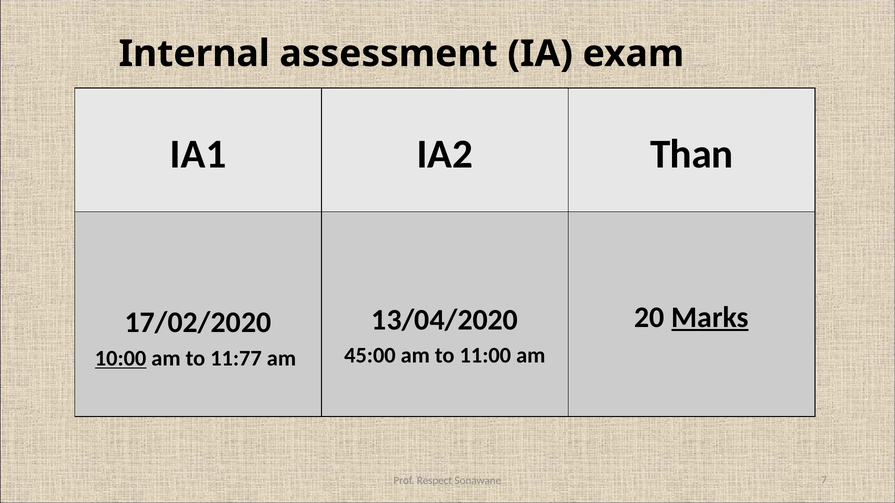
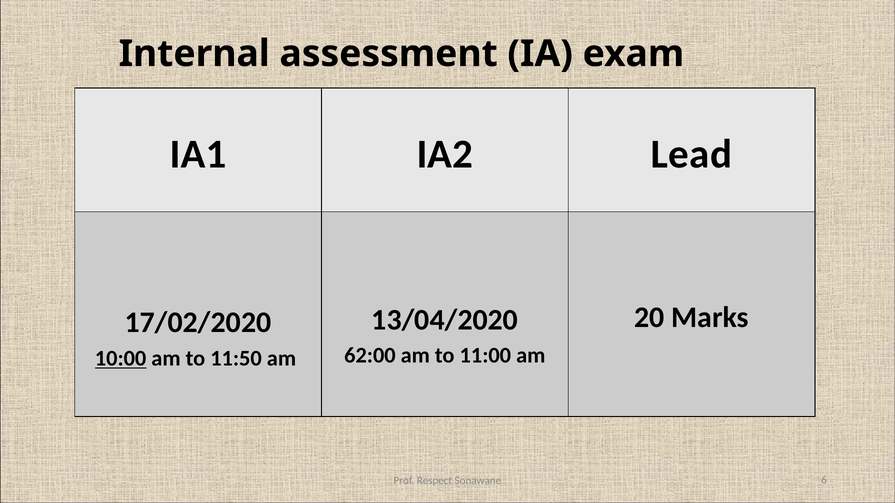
Than: Than -> Lead (691, 154)
Marks underline: present -> none (710, 318)
45:00: 45:00 -> 62:00 (370, 356)
11:77: 11:77 -> 11:50 (236, 359)
7: 7 -> 6 (824, 481)
